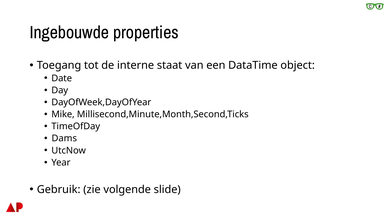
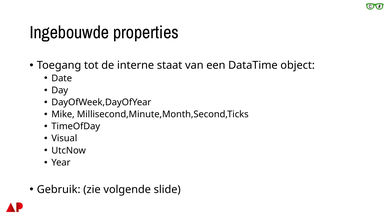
Dams: Dams -> Visual (64, 139)
